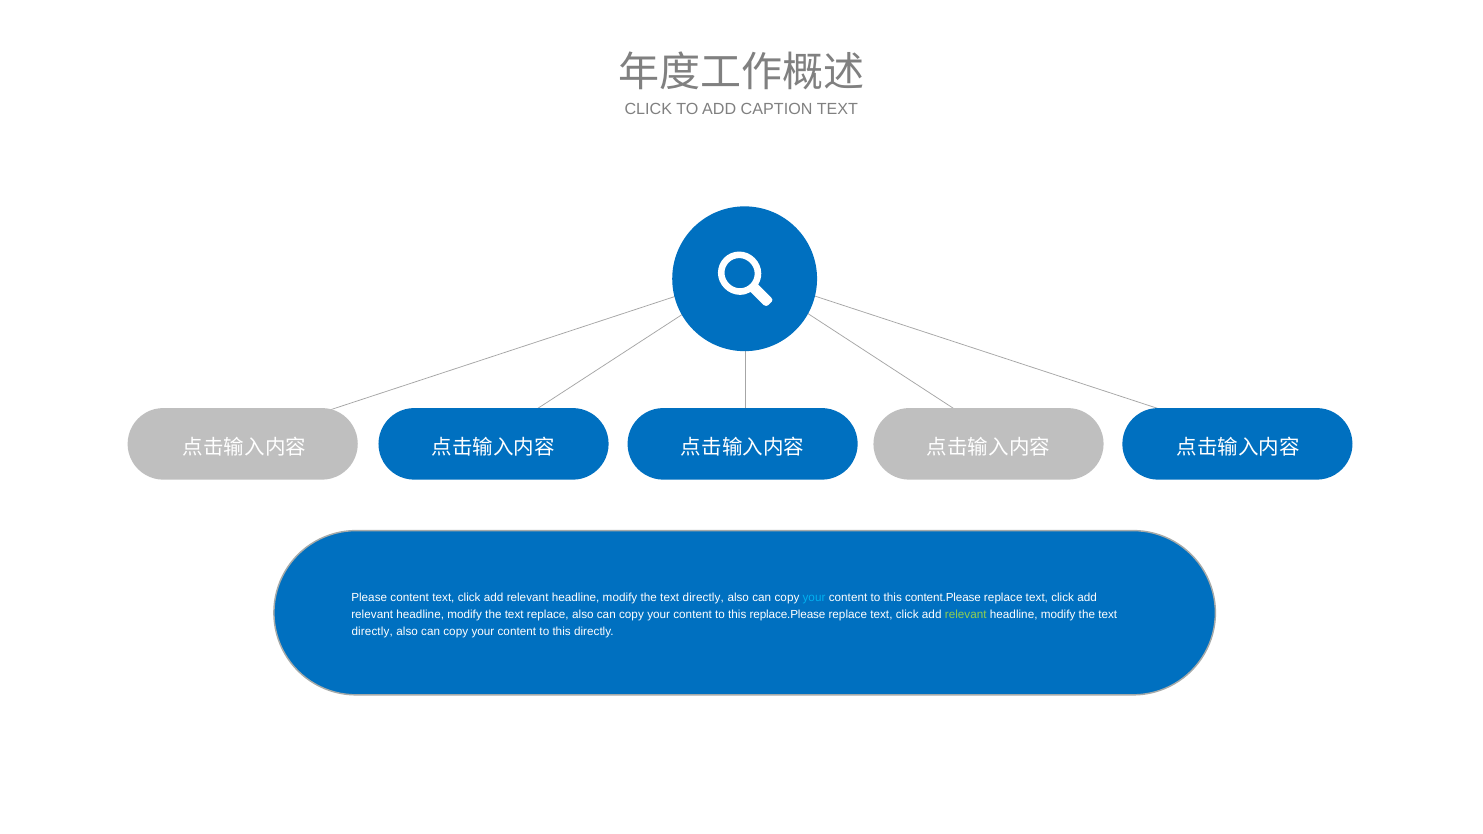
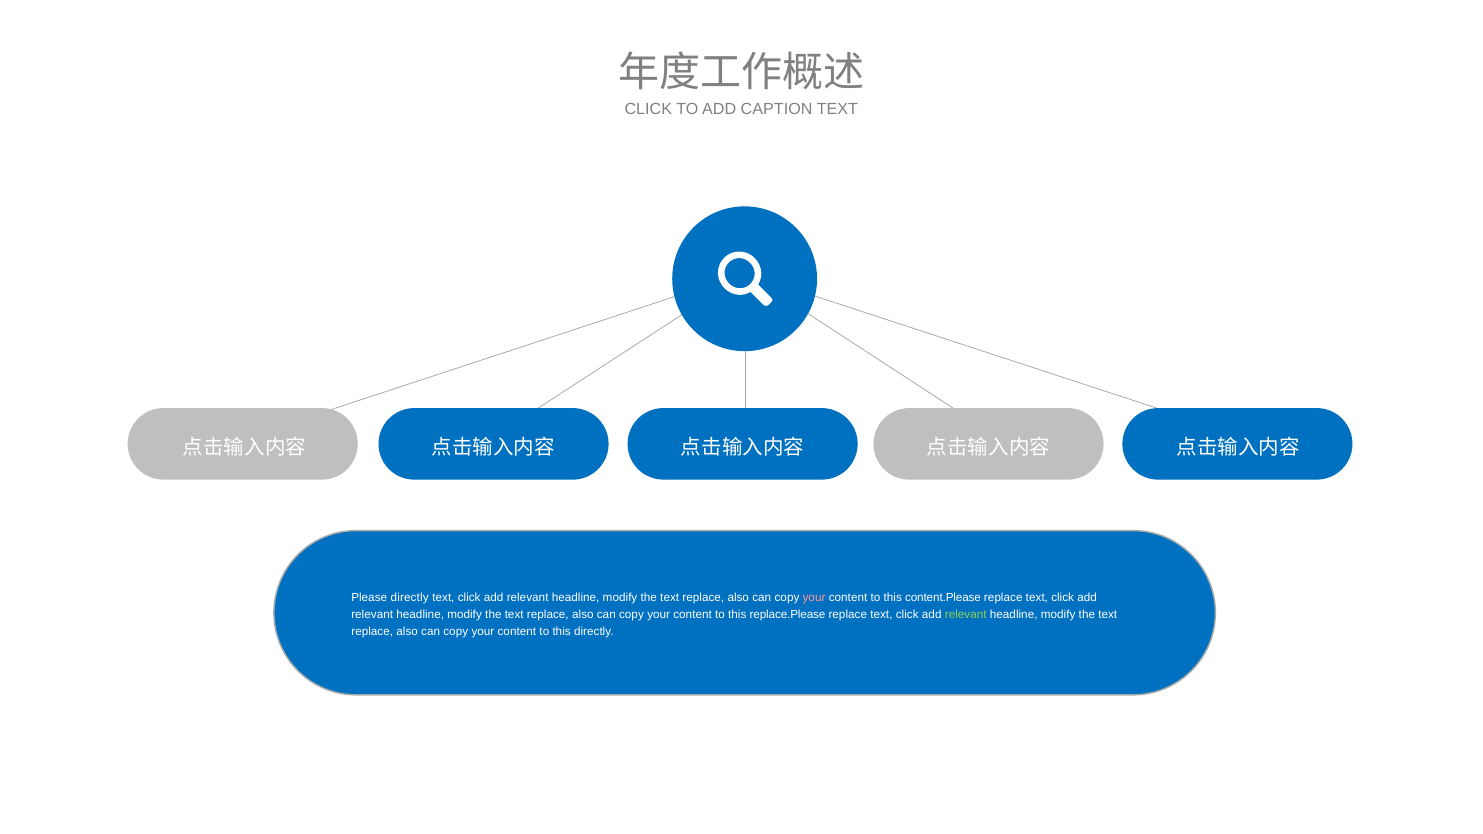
Please content: content -> directly (410, 598)
directly: directly -> replace (703, 598)
your colour: light blue -> pink (814, 598)
directly: directly -> replace (372, 632)
